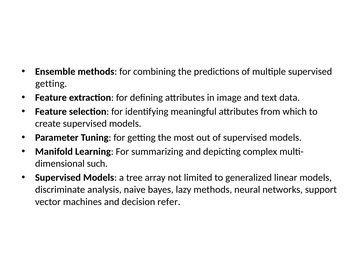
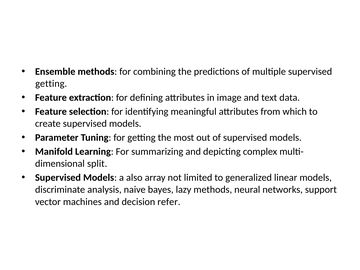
such: such -> split (97, 164)
tree: tree -> also (134, 178)
